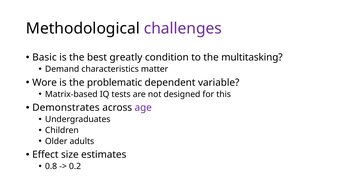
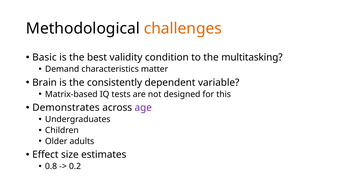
challenges colour: purple -> orange (183, 29)
greatly: greatly -> validity (126, 57)
Wore: Wore -> Brain (45, 83)
problematic: problematic -> consistently (115, 83)
